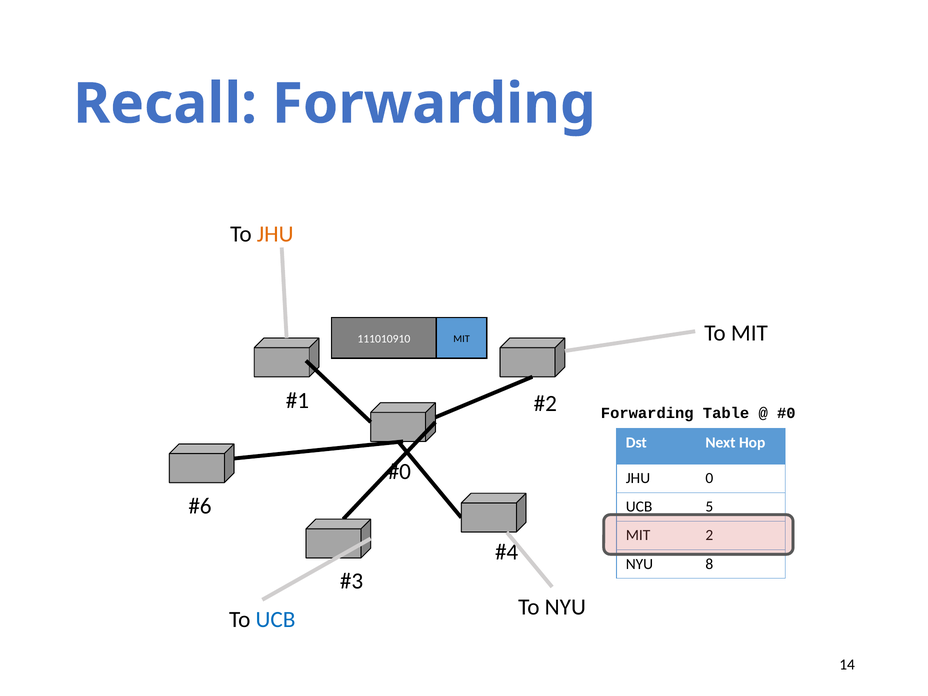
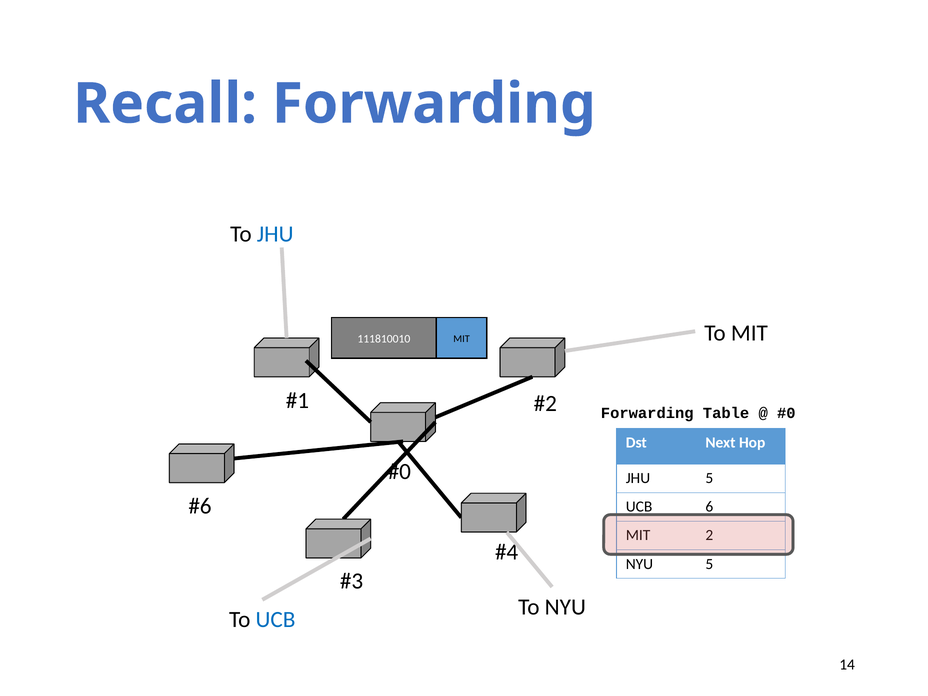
JHU colour: orange -> blue (275, 234)
111010910: 111010910 -> 111810010 (384, 339)
JHU 0: 0 -> 5 (709, 478)
5: 5 -> 6 (709, 507)
NYU 8: 8 -> 5 (709, 564)
